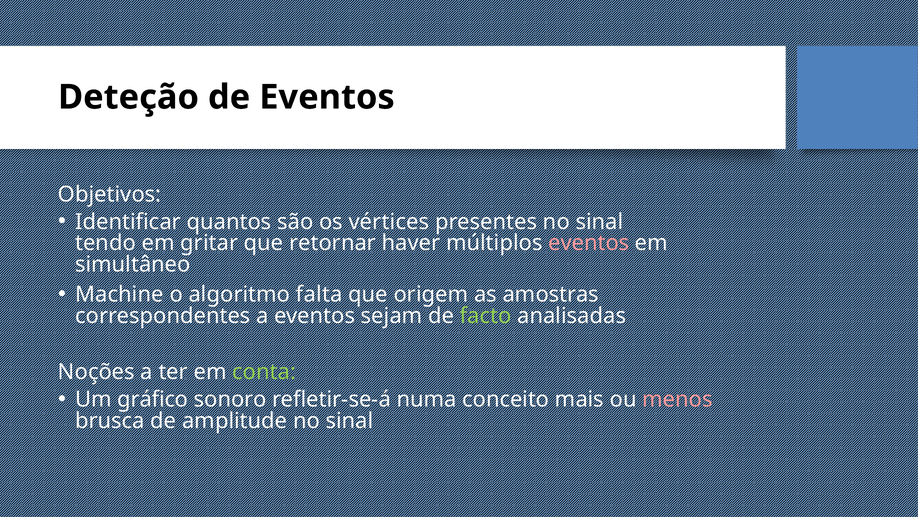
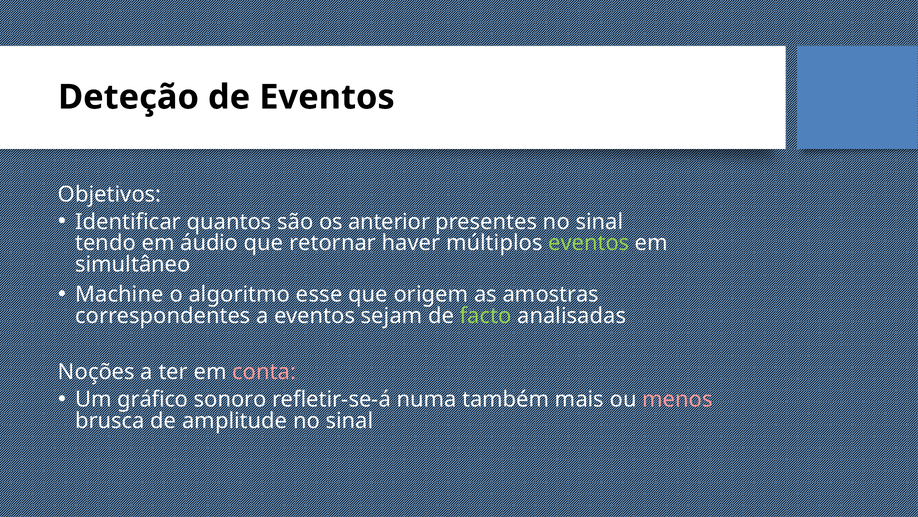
vértices: vértices -> anterior (389, 222)
gritar: gritar -> áudio (209, 243)
eventos colour: pink -> light green (589, 243)
falta: falta -> esse (319, 294)
conta colour: light green -> pink (264, 372)
conceito: conceito -> também (506, 399)
